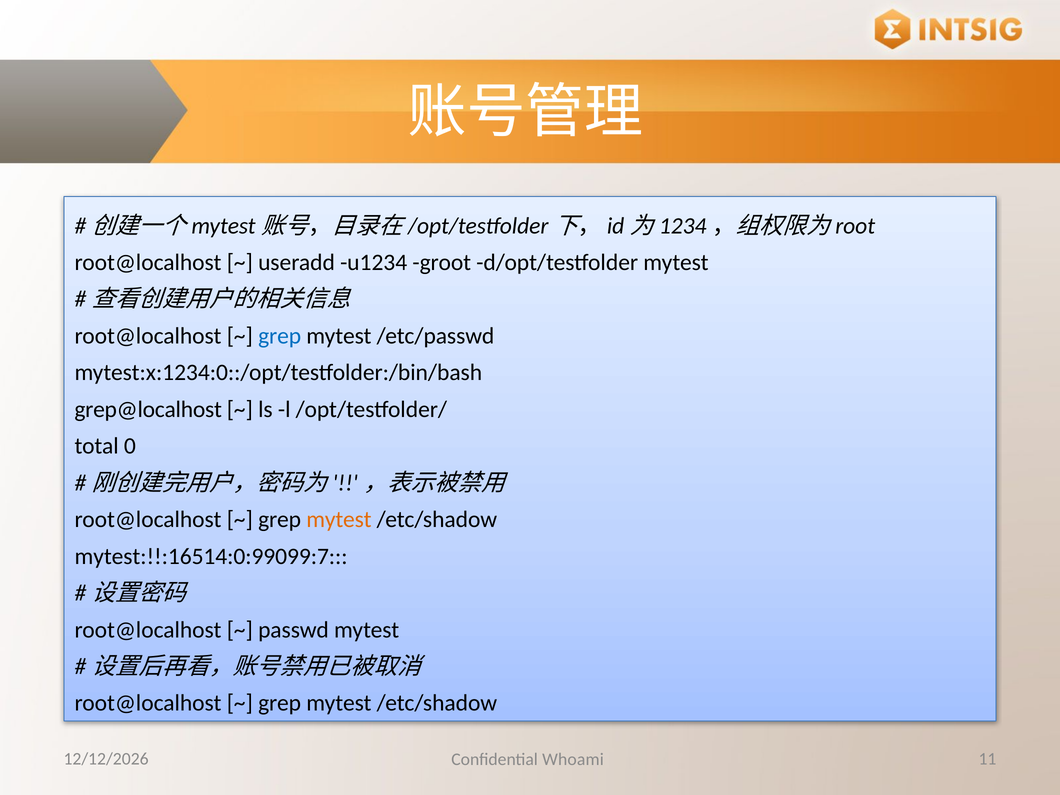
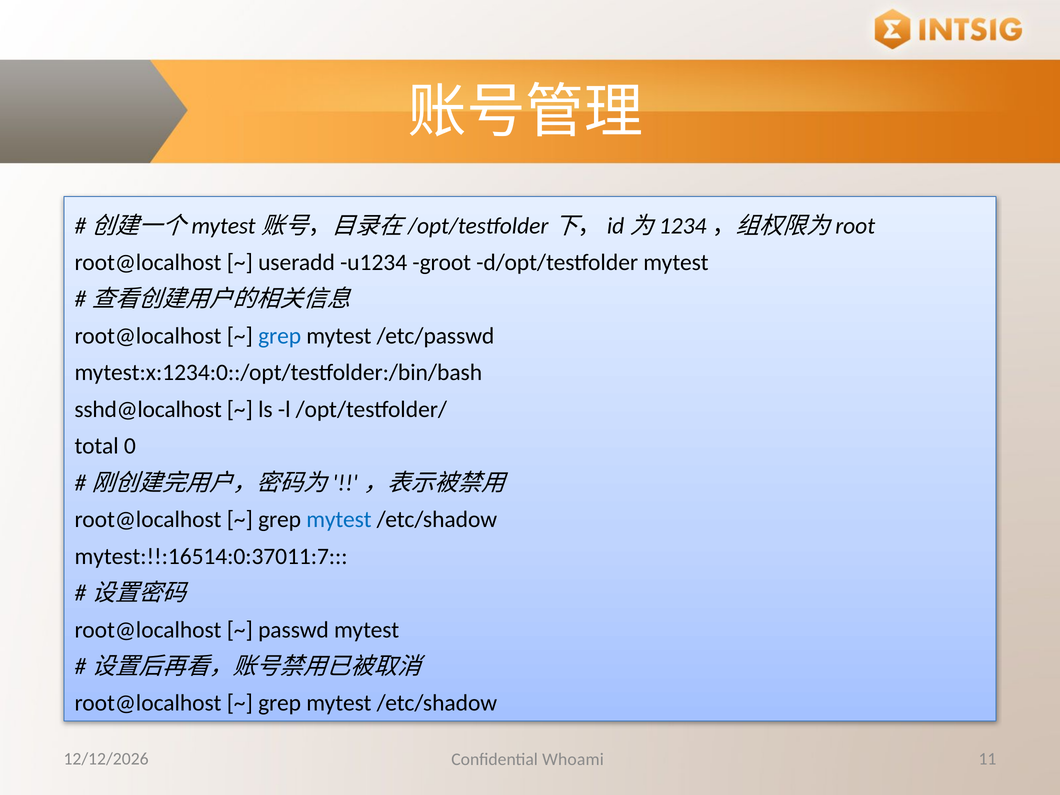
grep@localhost: grep@localhost -> sshd@localhost (148, 409)
mytest colour: orange -> blue (339, 520)
mytest:!!:16514:0:99099:7: mytest:!!:16514:0:99099:7 -> mytest:!!:16514:0:37011:7 (211, 556)
